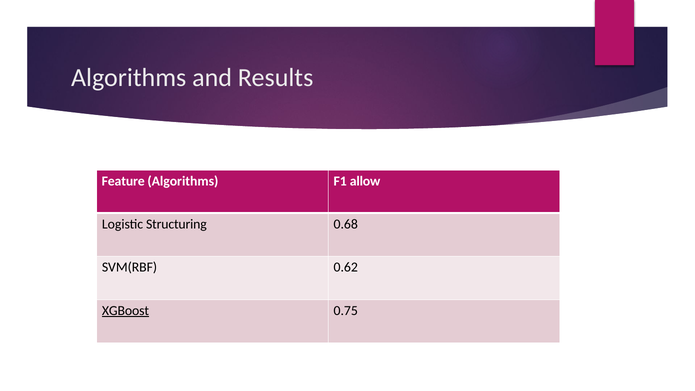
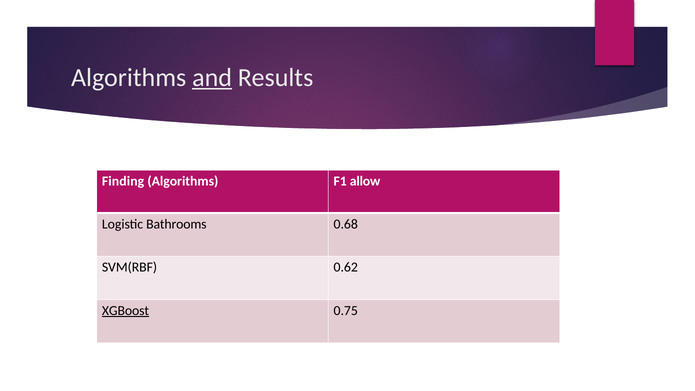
and underline: none -> present (212, 77)
Feature: Feature -> Finding (123, 181)
Structuring: Structuring -> Bathrooms (176, 224)
